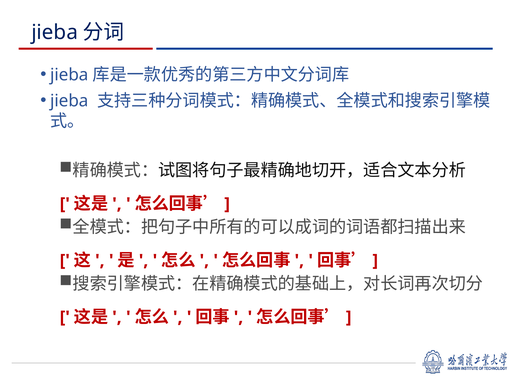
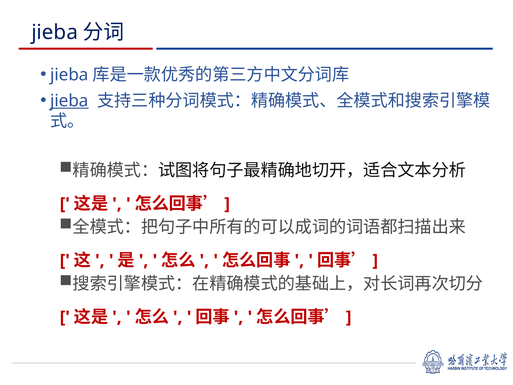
jieba underline: none -> present (69, 101)
